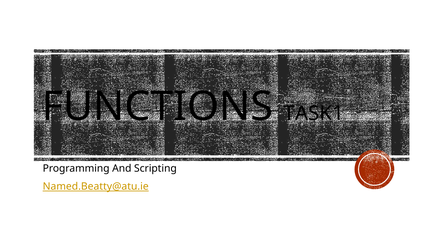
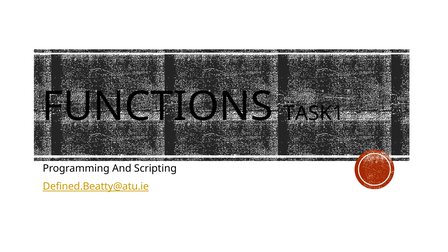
Named.Beatty@atu.ie: Named.Beatty@atu.ie -> Defined.Beatty@atu.ie (96, 186)
